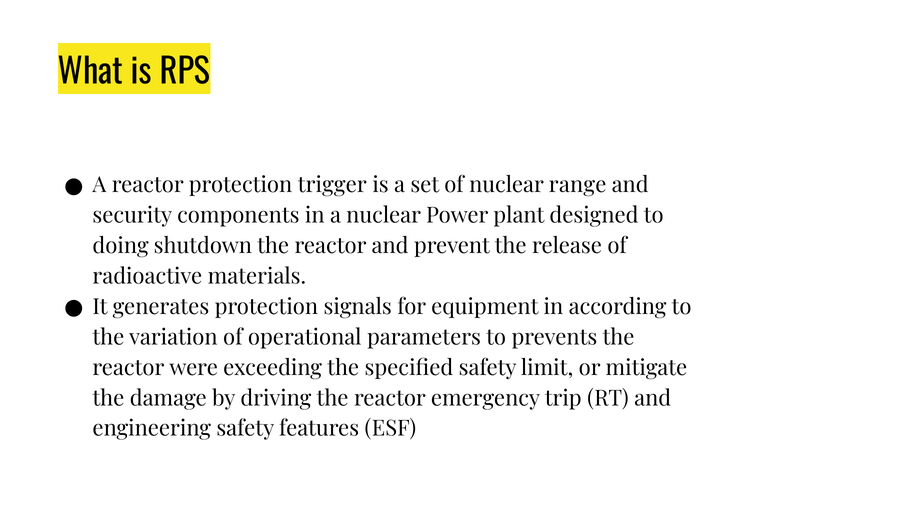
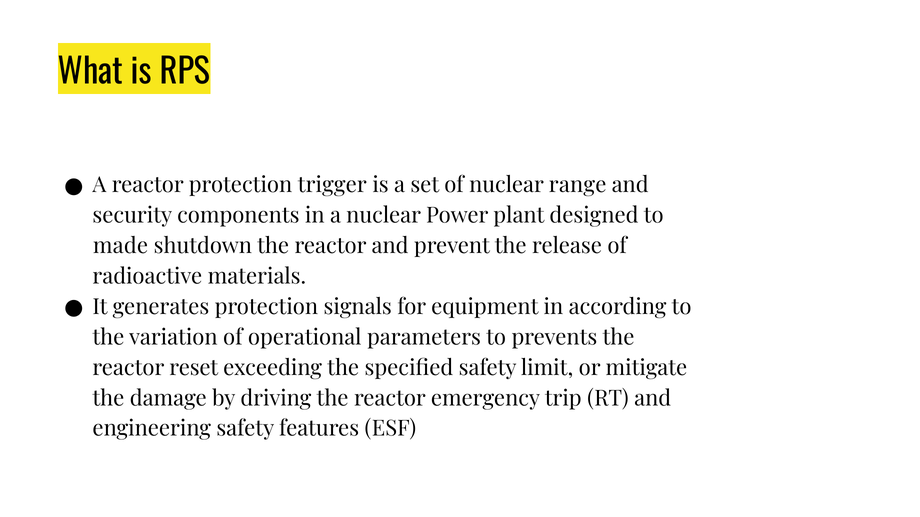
doing: doing -> made (120, 246)
were: were -> reset (194, 368)
